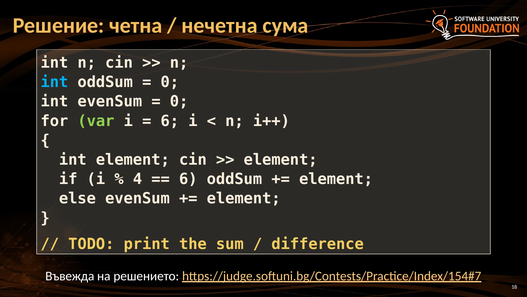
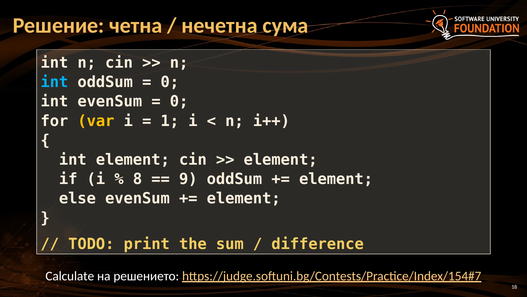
var colour: light green -> yellow (96, 121)
6: 6 -> 1 (170, 121)
4: 4 -> 8 (137, 179)
6: 6 -> 9 (188, 179)
Въвежда: Въвежда -> Calculate (70, 276)
